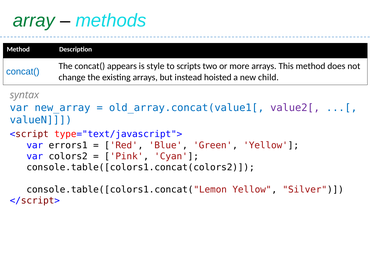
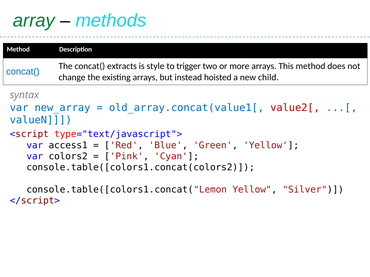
appears: appears -> extracts (122, 66)
scripts: scripts -> trigger (189, 66)
value2[ colour: purple -> red (295, 108)
errors1: errors1 -> access1 (68, 146)
